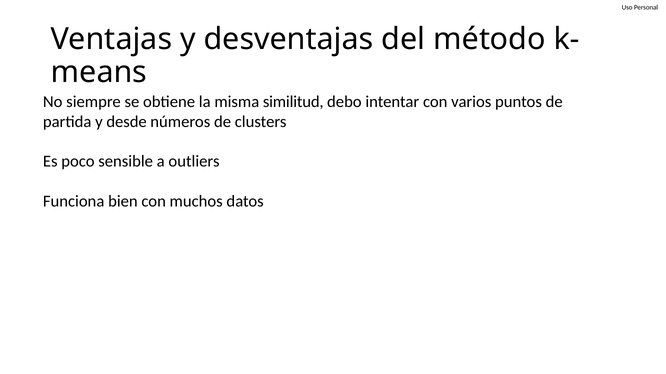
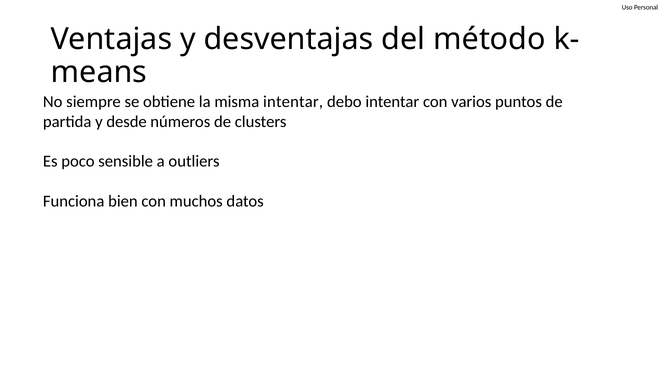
misma similitud: similitud -> intentar (293, 102)
